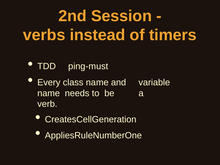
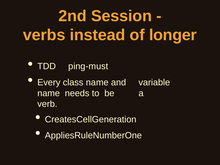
timers: timers -> longer (173, 35)
